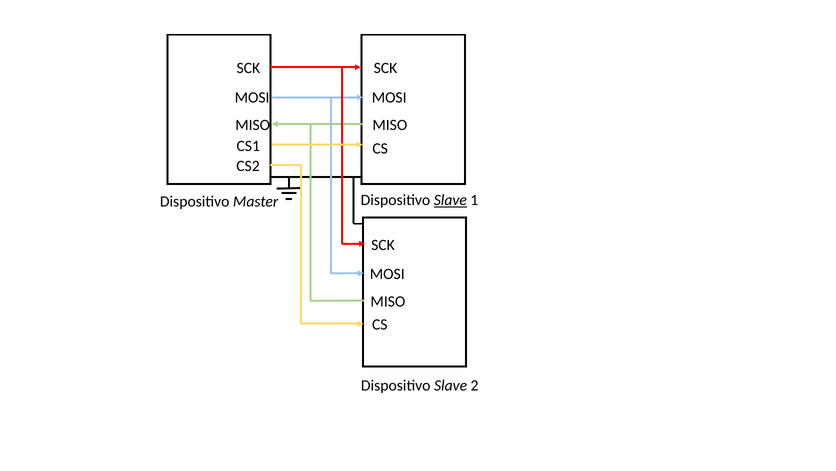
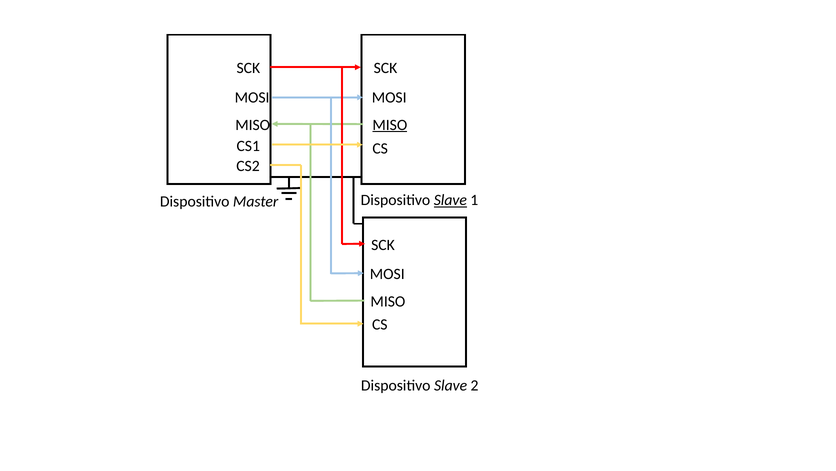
MISO underline: none -> present (390, 125)
